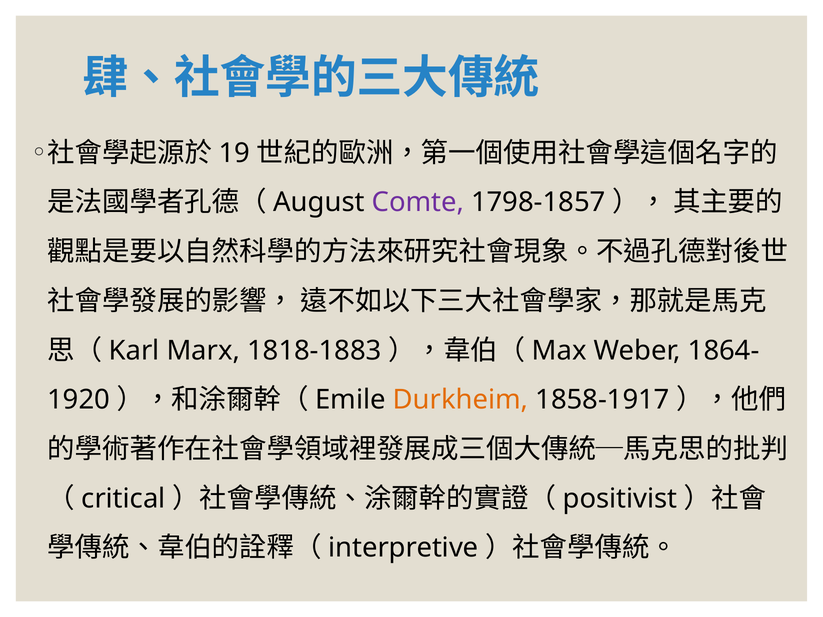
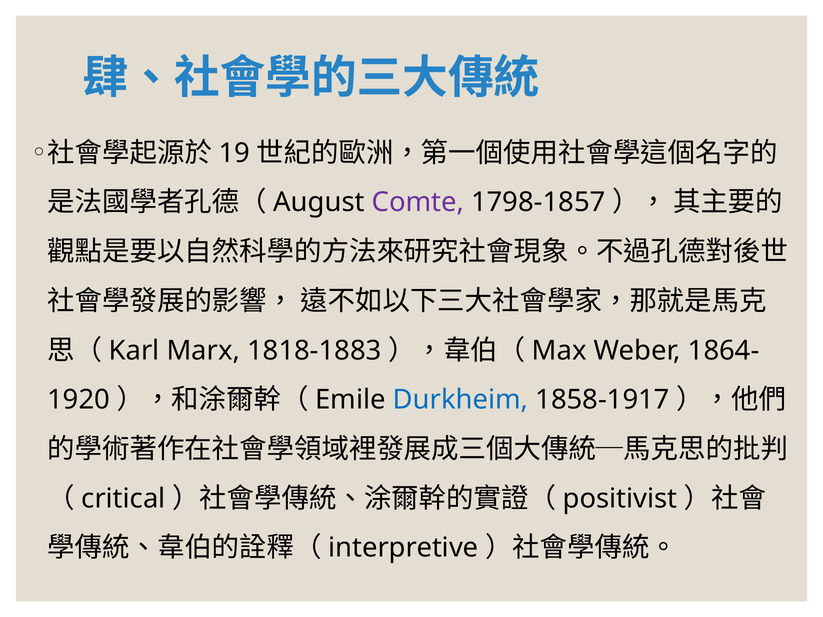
Durkheim colour: orange -> blue (461, 400)
